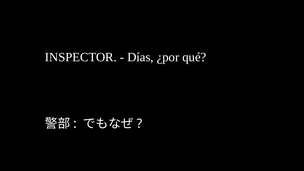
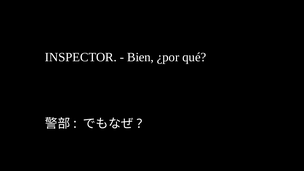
Días: Días -> Bien (141, 57)
